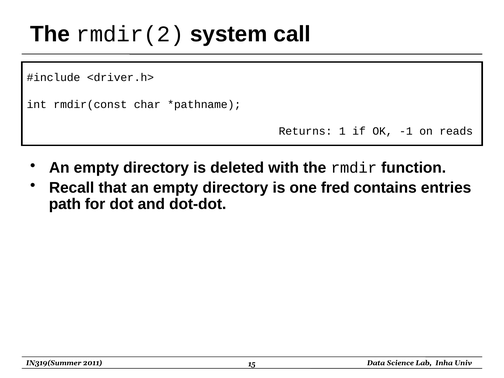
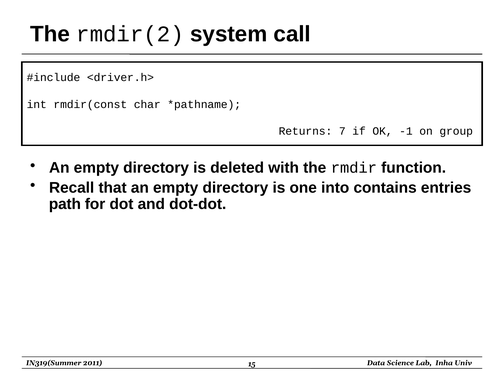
1: 1 -> 7 (342, 131)
reads: reads -> group (456, 131)
fred: fred -> into (335, 188)
